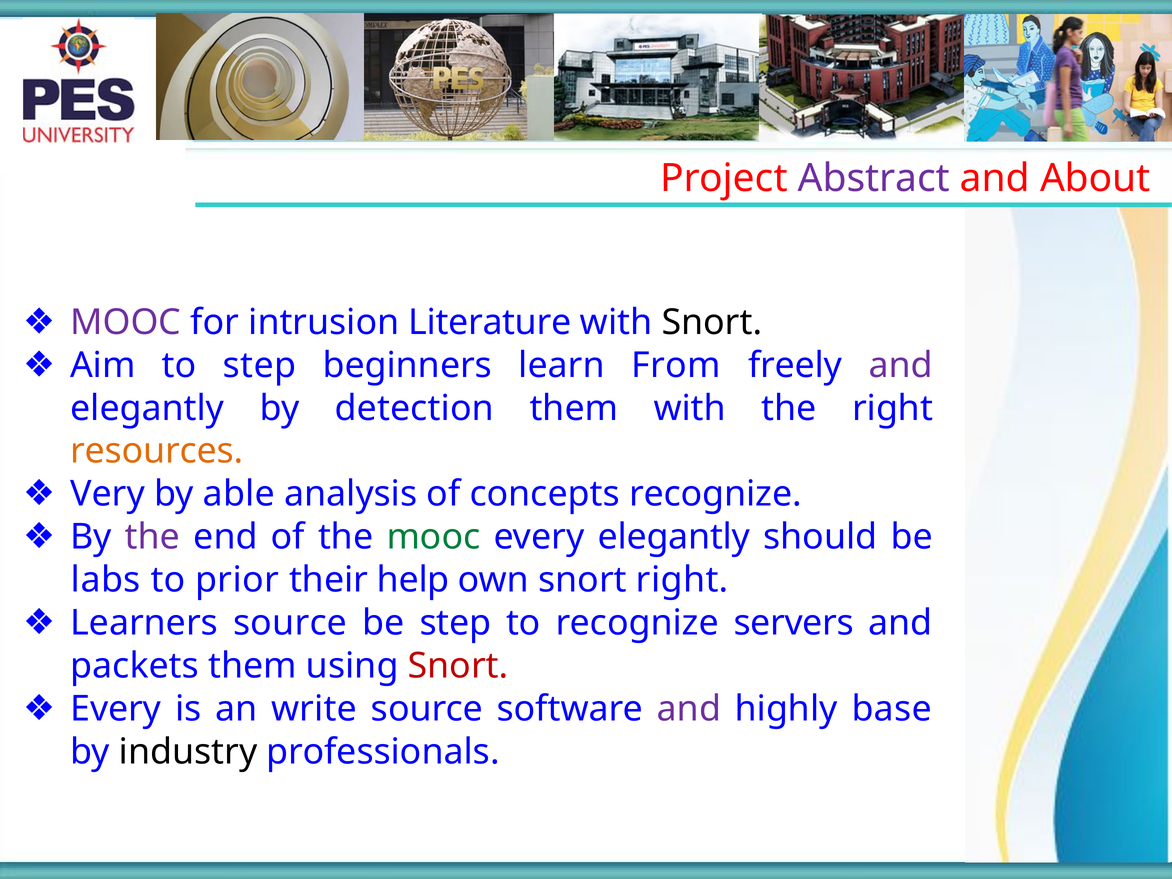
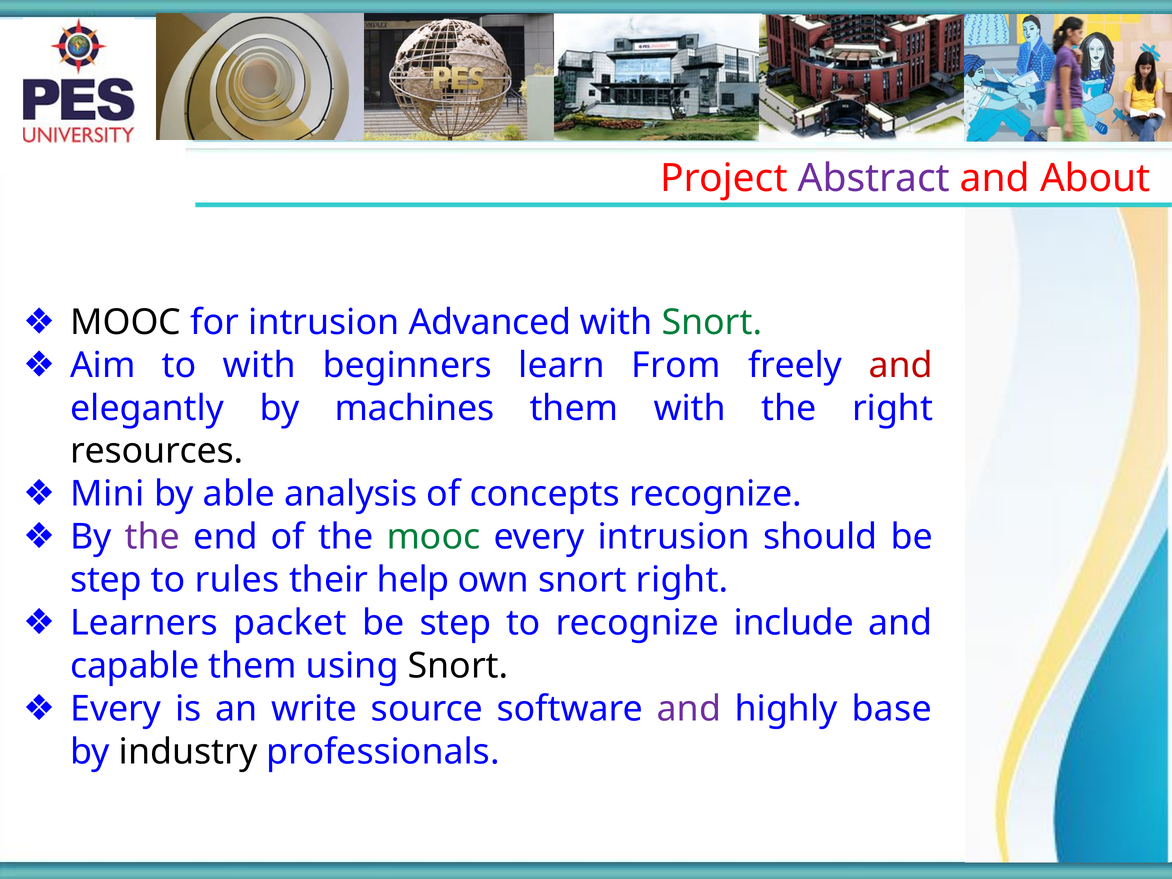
MOOC colour: purple -> black (126, 322)
Literature: Literature -> Advanced (490, 322)
Snort colour: black -> green (712, 322)
to step: step -> with (260, 365)
and colour: purple -> red (901, 365)
detection: detection -> machines (415, 408)
resources colour: orange -> black (157, 451)
Very: Very -> Mini (107, 494)
every elegantly: elegantly -> intrusion (674, 537)
labs: labs -> step (106, 580)
prior: prior -> rules (237, 580)
Learners source: source -> packet (290, 623)
servers: servers -> include (794, 623)
packets: packets -> capable (135, 666)
Snort colour: red -> black (458, 666)
